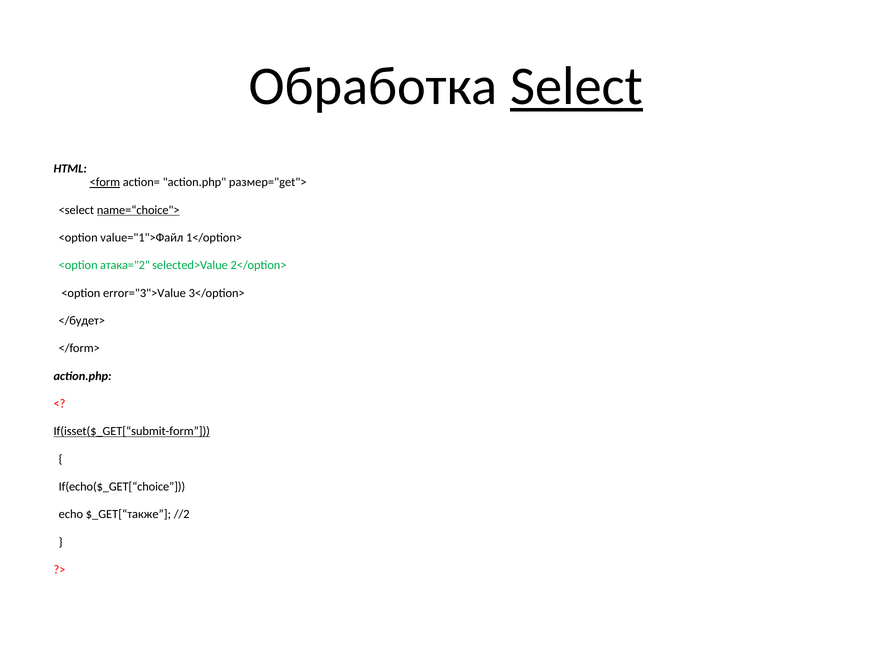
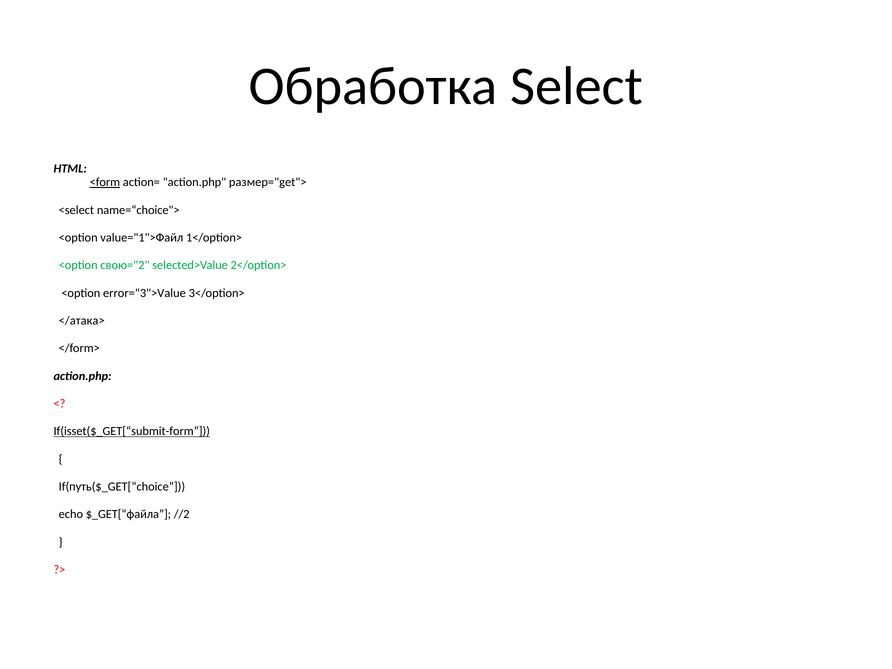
Select underline: present -> none (577, 86)
name=“choice"> underline: present -> none (138, 210)
атака="2: атака="2 -> свою="2 (125, 265)
</будет>: </будет> -> </атака> (82, 321)
If(echo($_GET[“choice: If(echo($_GET[“choice -> If(путь($_GET[“choice (122, 487)
$_GET[“также: $_GET[“также -> $_GET[“файла (128, 514)
